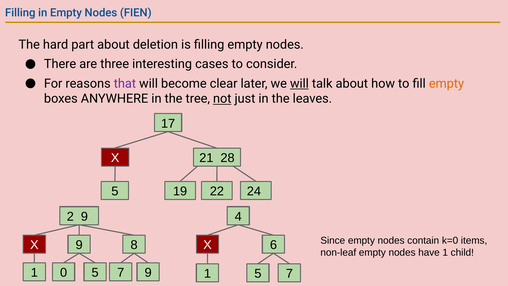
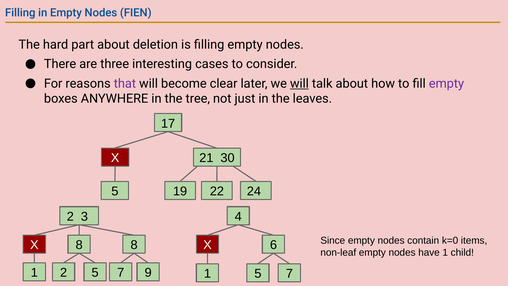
empty colour: orange -> purple (446, 83)
not underline: present -> none (222, 99)
28: 28 -> 30 (228, 158)
2 9: 9 -> 3 (84, 216)
X 9: 9 -> 8 (79, 245)
1 0: 0 -> 2 (64, 272)
